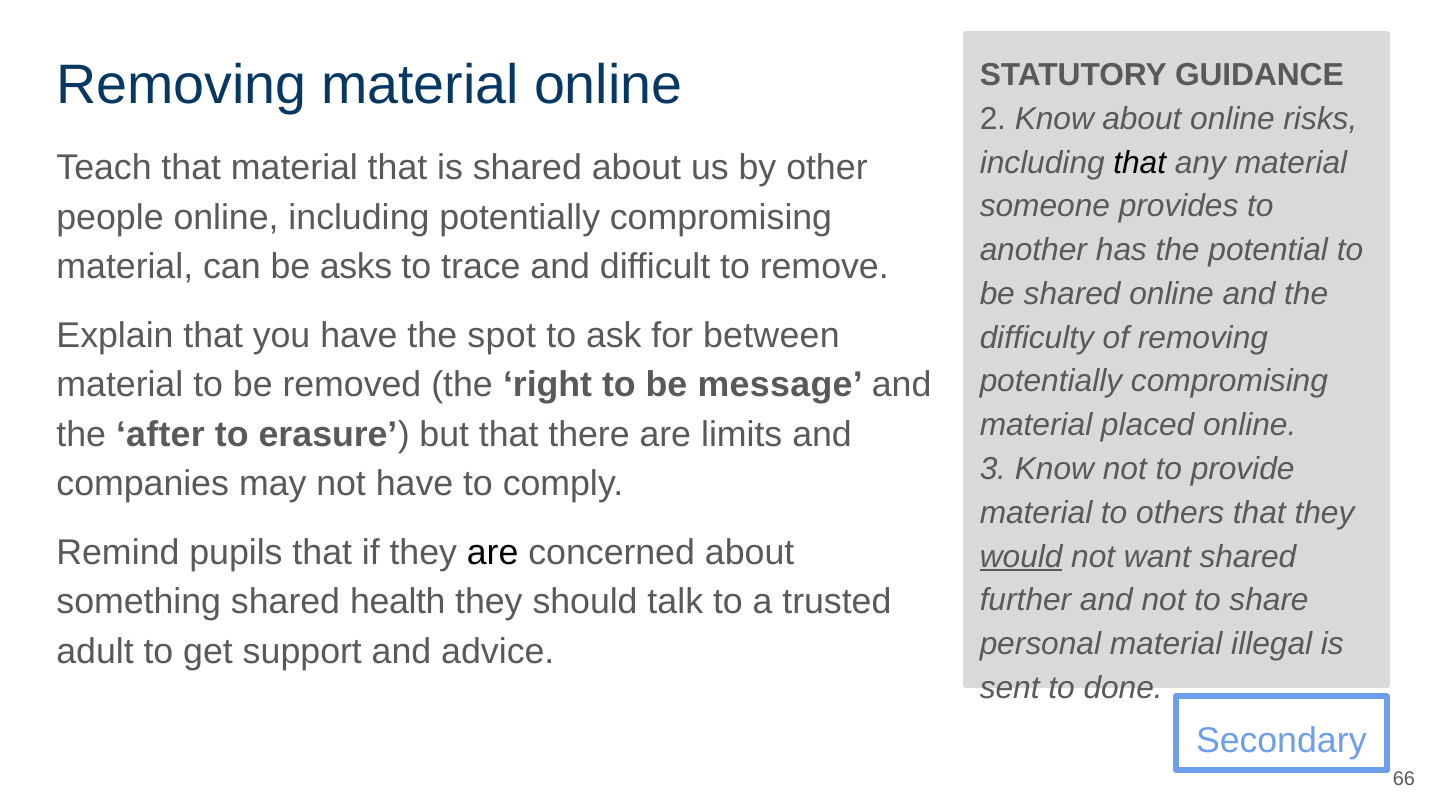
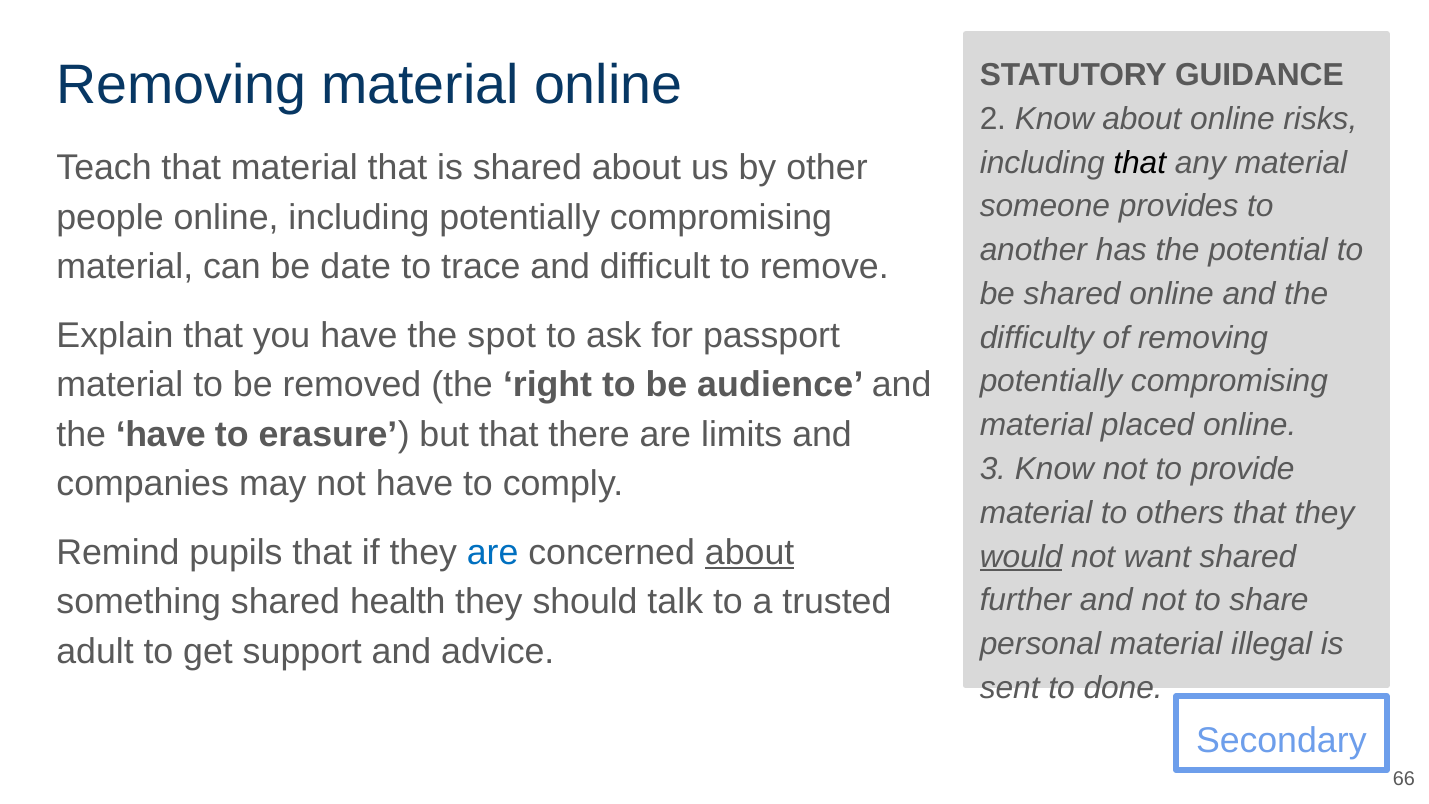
asks: asks -> date (356, 267)
between: between -> passport (771, 336)
message: message -> audience (780, 385)
the after: after -> have (161, 434)
are colour: black -> blue (493, 553)
about underline: none -> present (750, 553)
